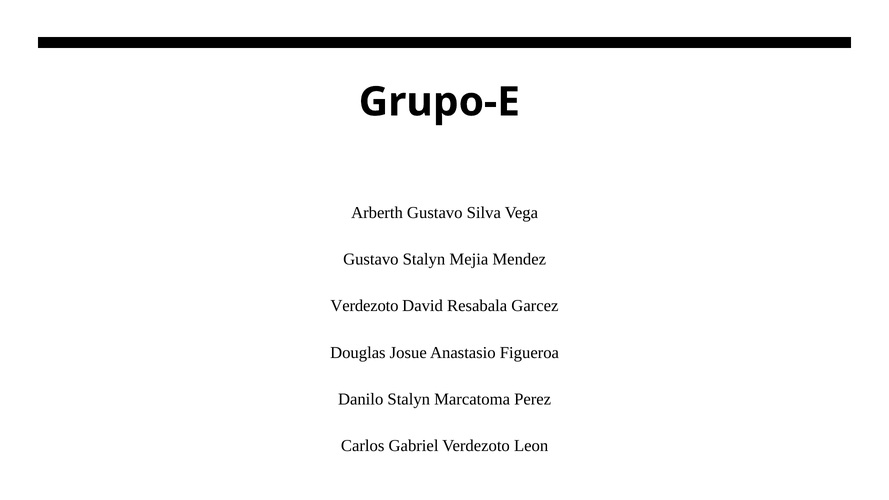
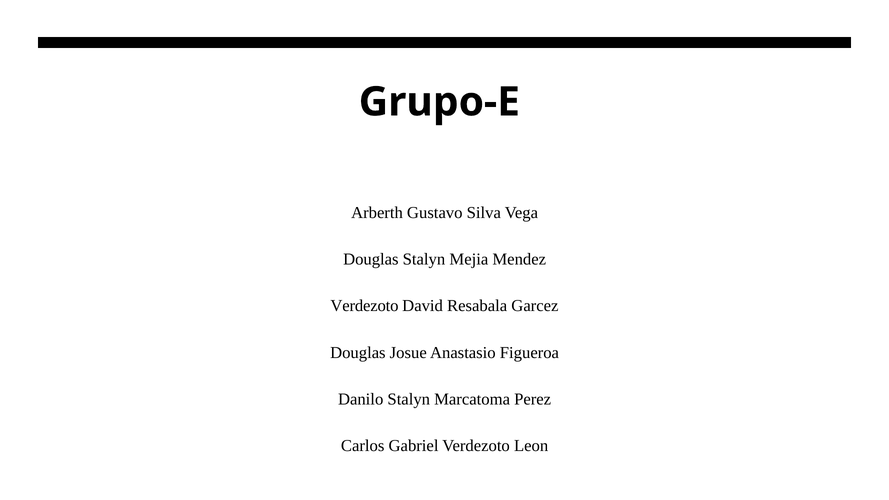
Gustavo: Gustavo -> Douglas (371, 259)
